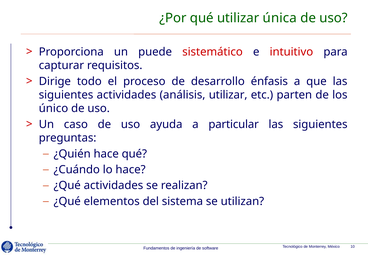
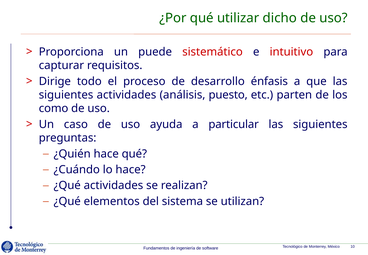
única: única -> dicho (280, 18)
análisis utilizar: utilizar -> puesto (228, 95)
único: único -> como (54, 108)
